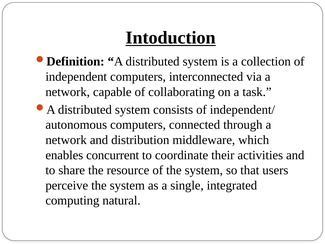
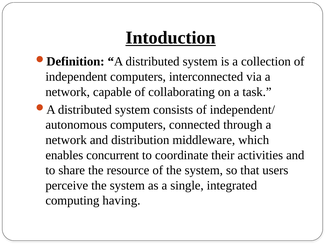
natural: natural -> having (121, 200)
